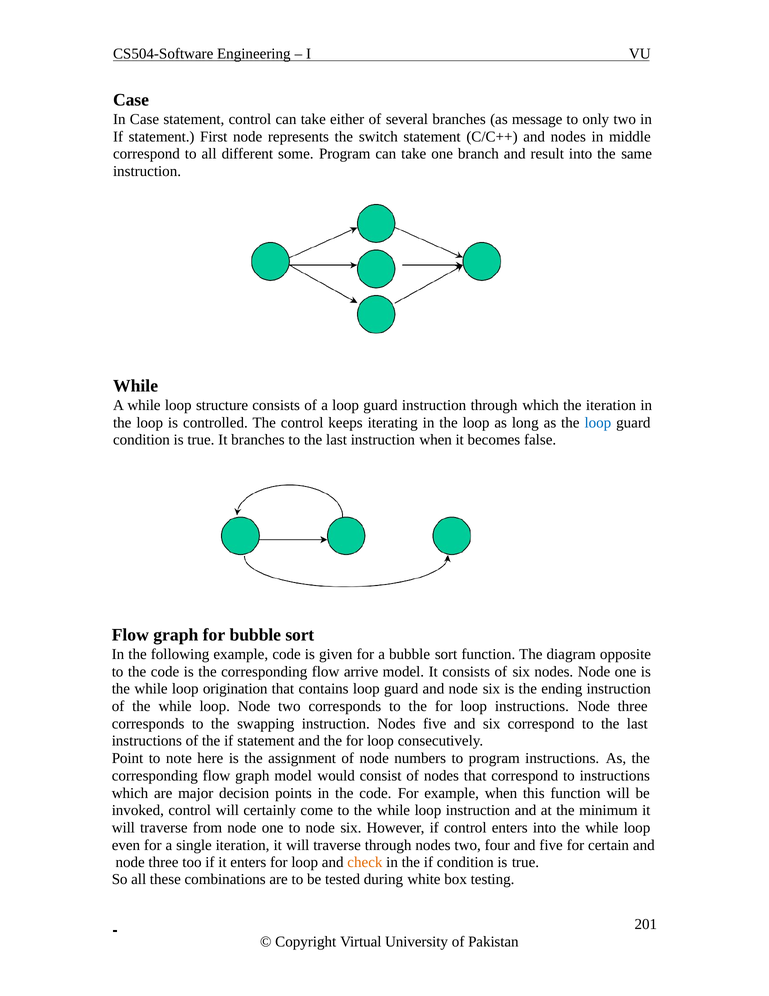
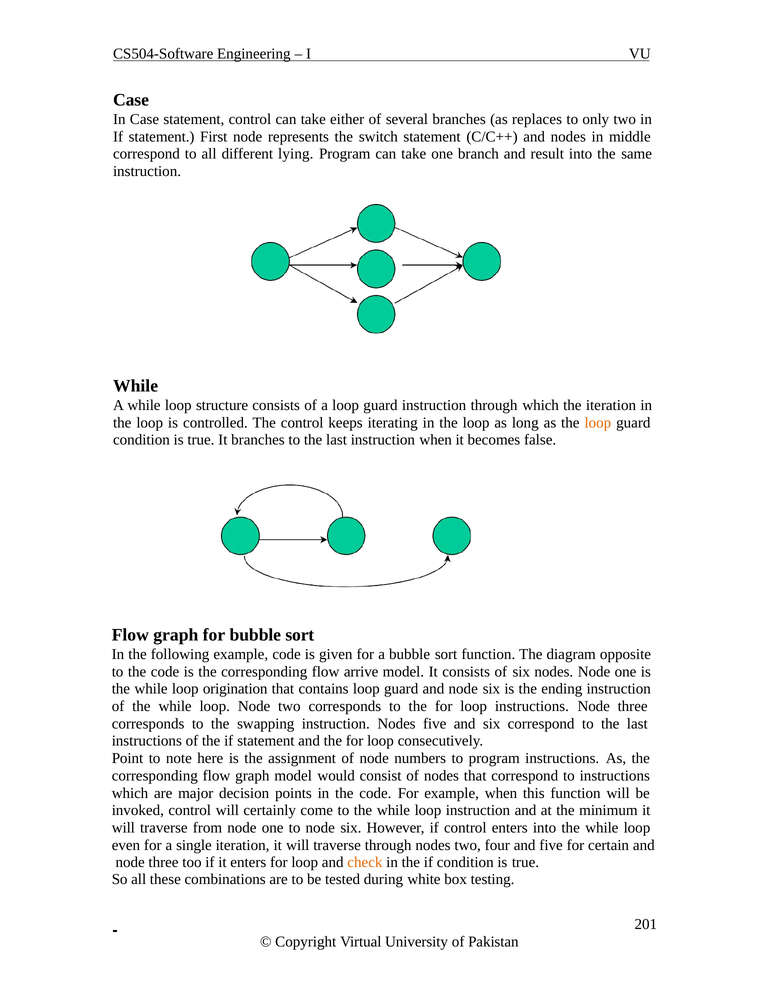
message: message -> replaces (537, 119)
some: some -> lying (296, 154)
loop colour: blue -> orange (598, 422)
